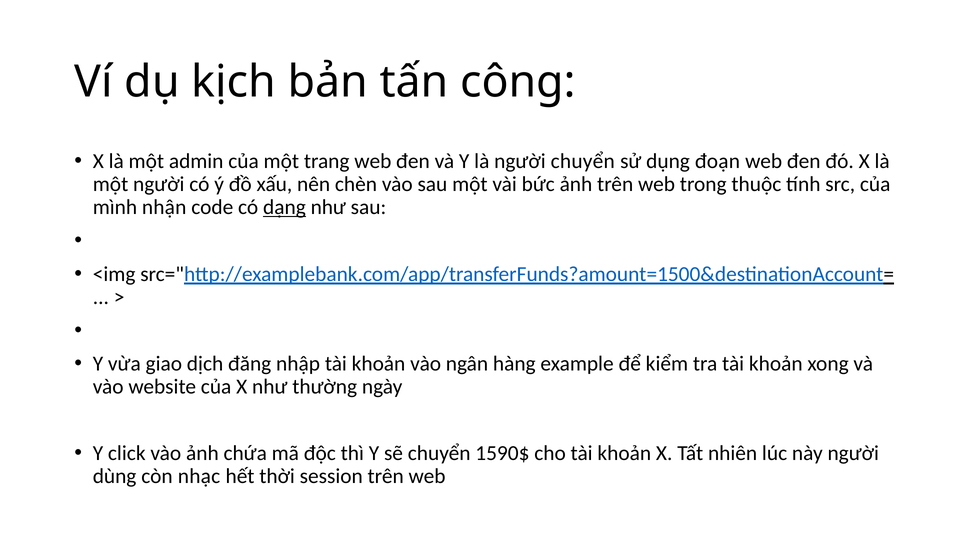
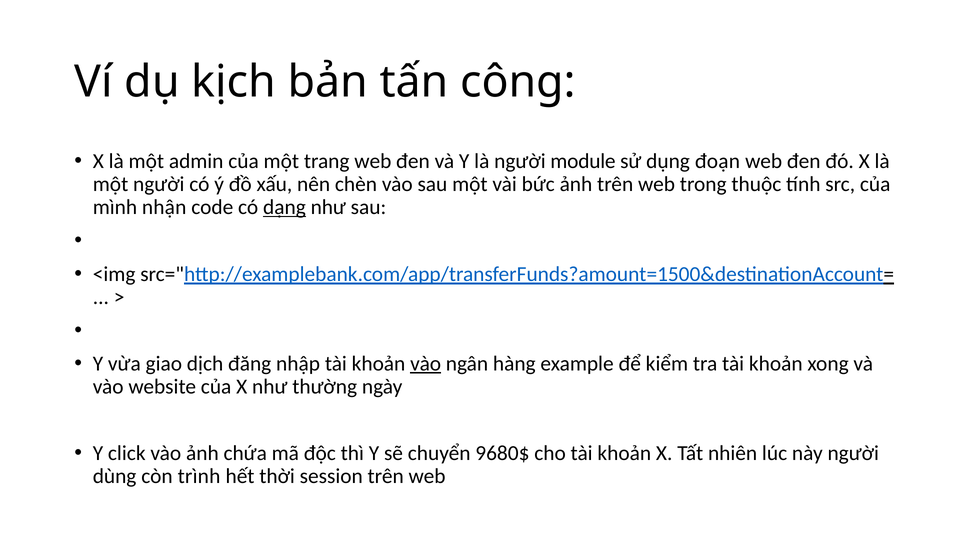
người chuyển: chuyển -> module (583, 161)
vào underline: none -> present (426, 364)
1590$: 1590$ -> 9680$ (502, 454)
nhạc: nhạc -> trình (199, 477)
